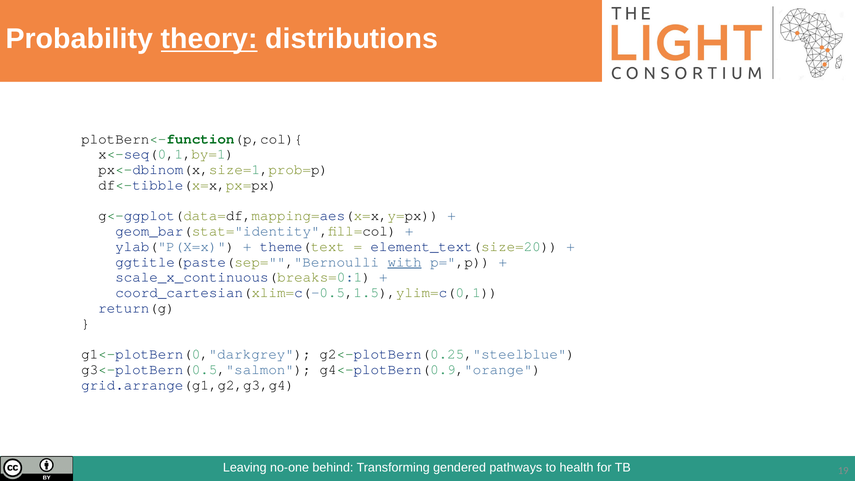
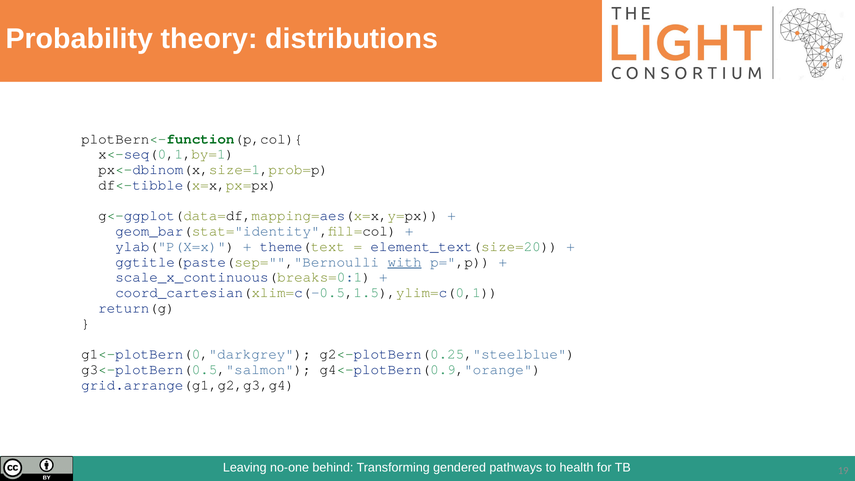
theory underline: present -> none (209, 39)
